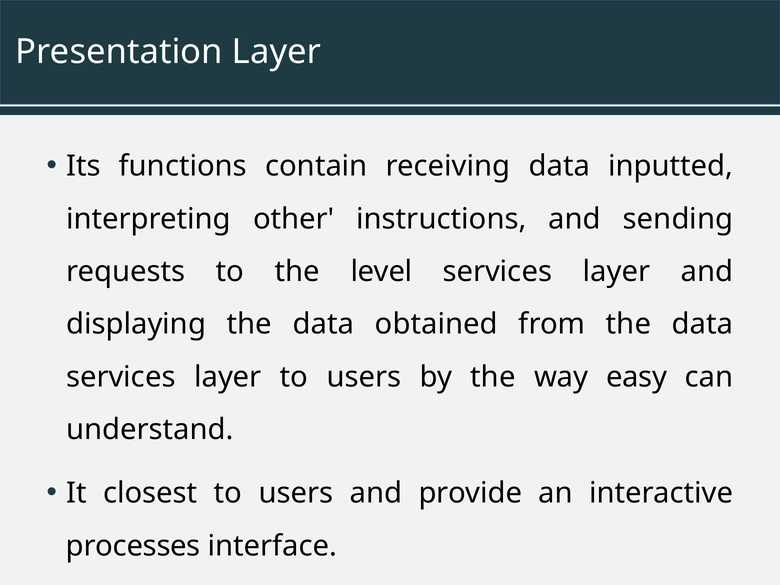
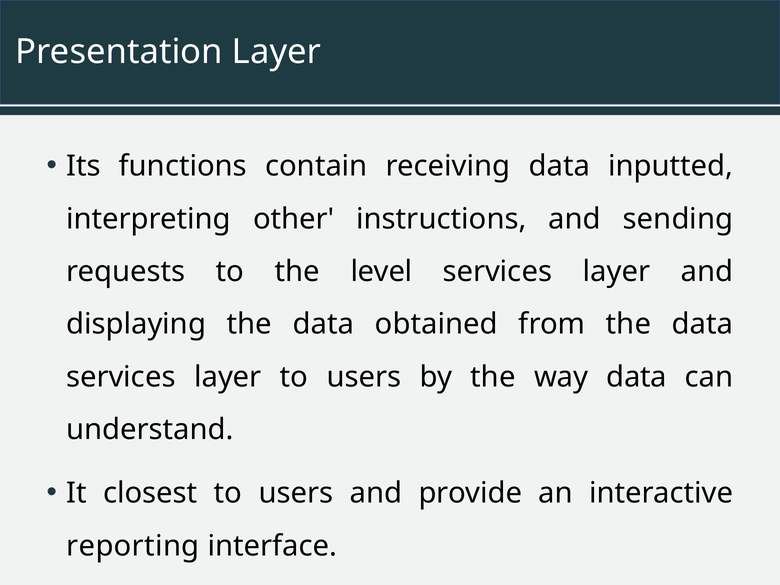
way easy: easy -> data (637, 377)
processes: processes -> reporting (133, 546)
